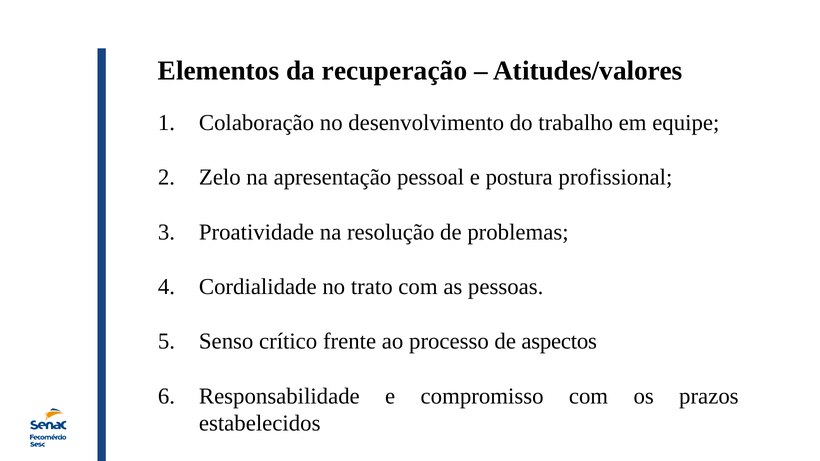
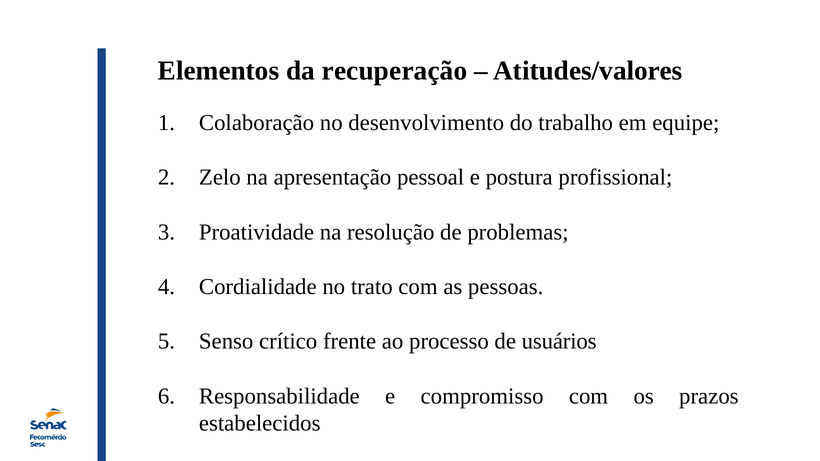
aspectos: aspectos -> usuários (559, 342)
